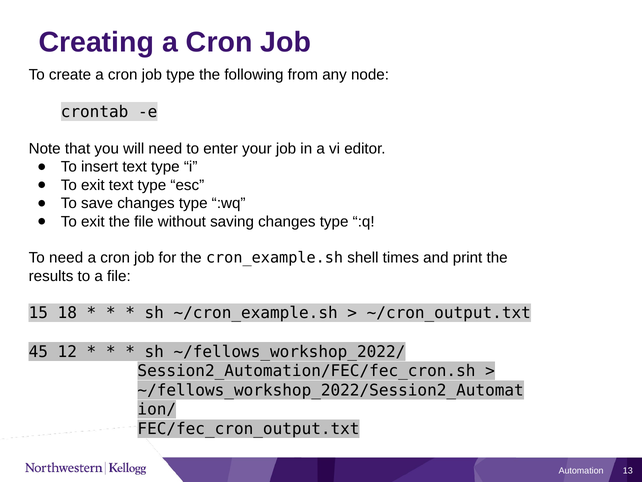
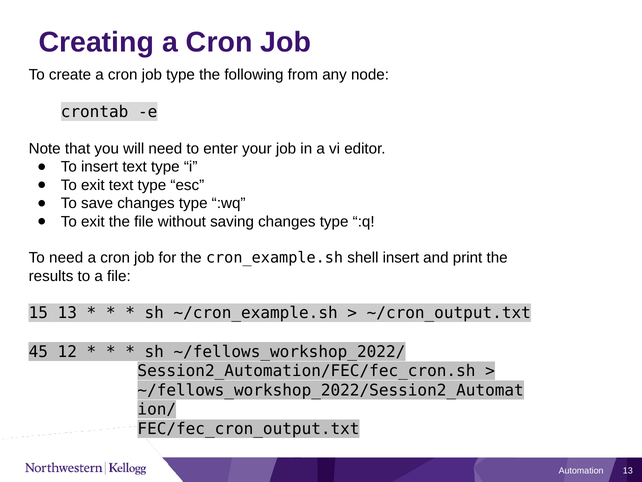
shell times: times -> insert (401, 258)
15 18: 18 -> 13 (67, 313)
